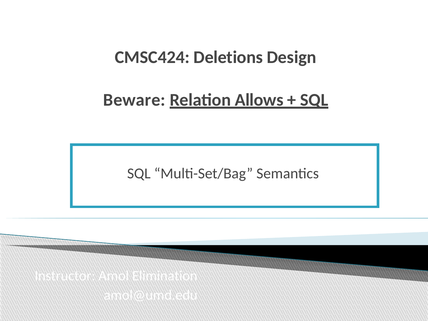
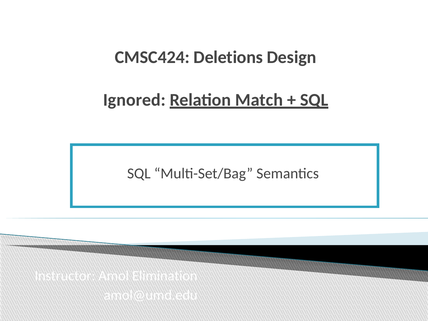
Beware: Beware -> Ignored (134, 100)
Allows: Allows -> Match (259, 100)
